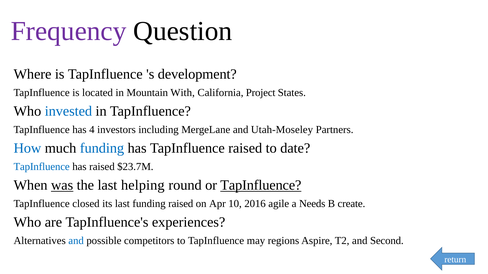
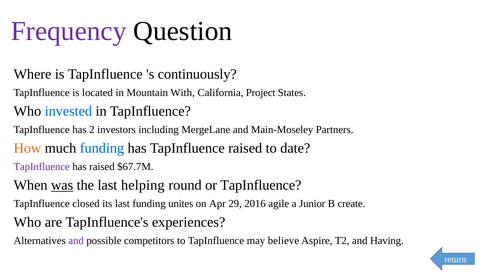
development: development -> continuously (197, 74)
4: 4 -> 2 (92, 130)
Utah-Moseley: Utah-Moseley -> Main-Moseley (282, 130)
How colour: blue -> orange (27, 148)
TapInfluence colour: blue -> purple (42, 167)
$23.7M: $23.7M -> $67.7M (135, 167)
TapInfluence underline: present -> none (261, 185)
funding raised: raised -> unites (181, 204)
10: 10 -> 29 (235, 204)
Needs: Needs -> Junior (312, 204)
and colour: blue -> purple (76, 241)
regions: regions -> believe (283, 241)
Second: Second -> Having (387, 241)
